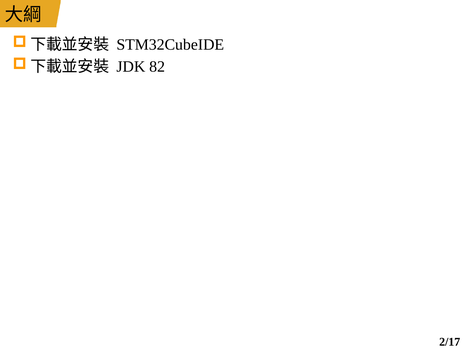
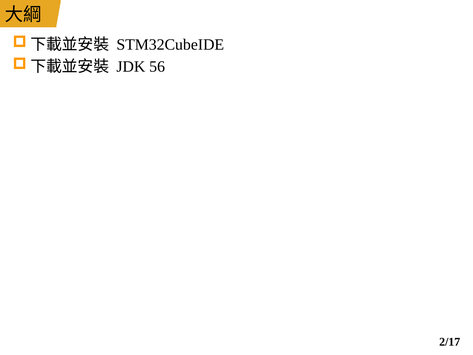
82: 82 -> 56 (157, 67)
